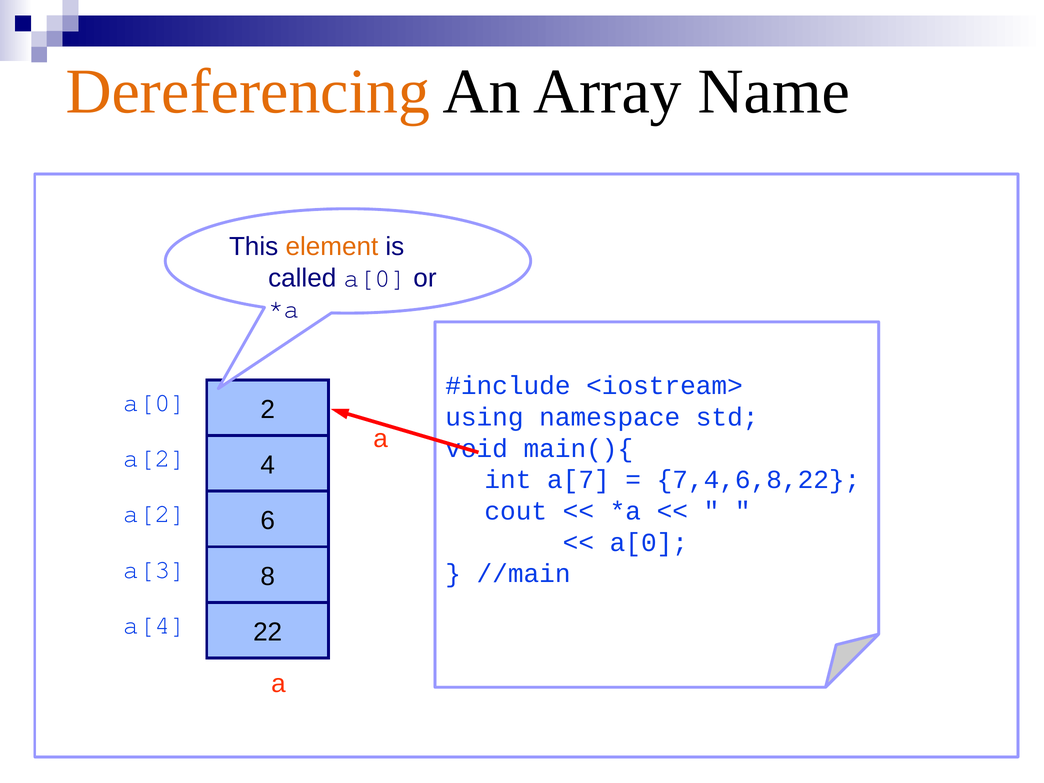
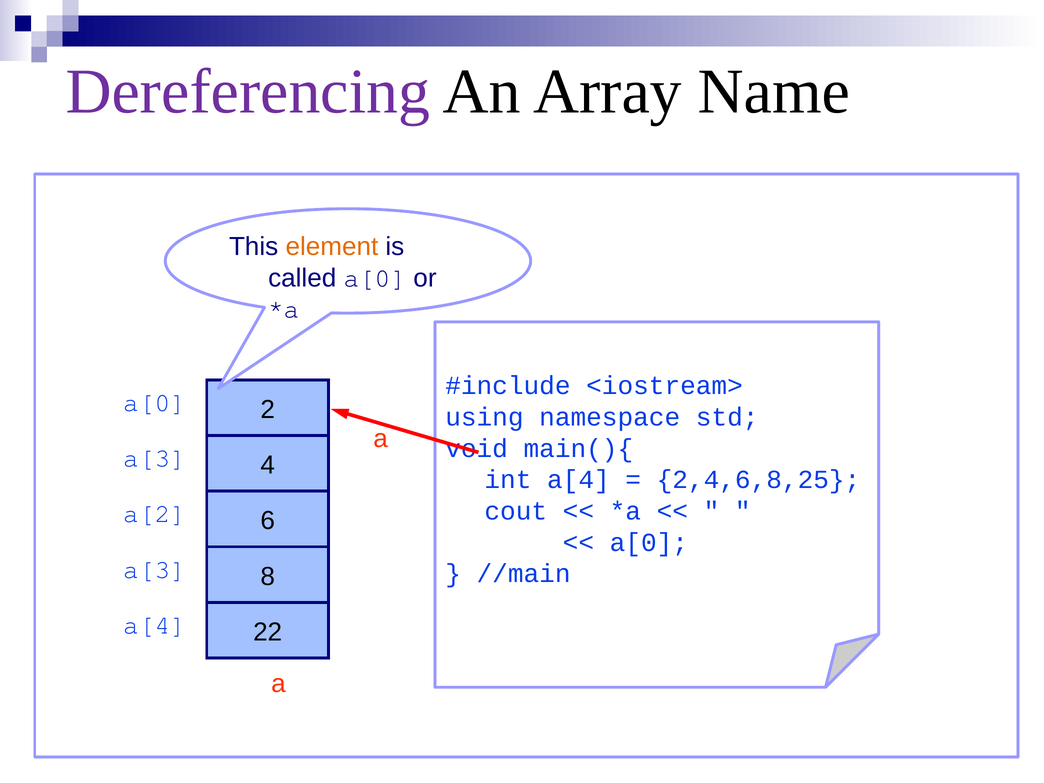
Dereferencing colour: orange -> purple (248, 92)
a[2: a[2 -> a[3 (155, 458)
int a[7: a[7 -> a[4 (578, 480)
7,4,6,8,22: 7,4,6,8,22 -> 2,4,6,8,25 (758, 480)
